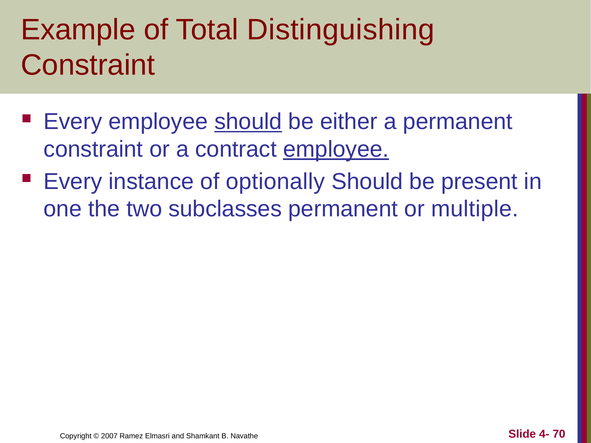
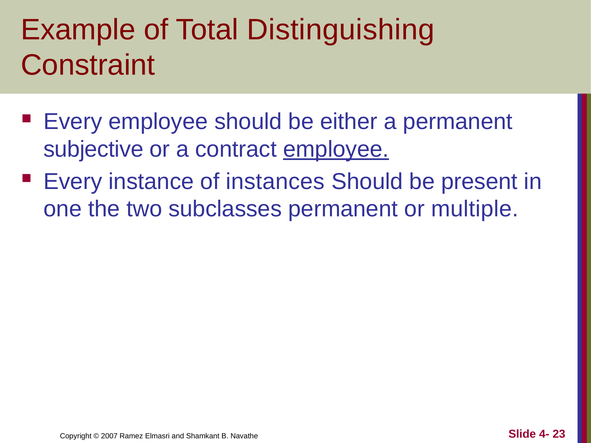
should underline: present -> none (248, 122)
constraint: constraint -> subjective (93, 149)
optionally: optionally -> instances (275, 182)
70: 70 -> 23 (559, 434)
